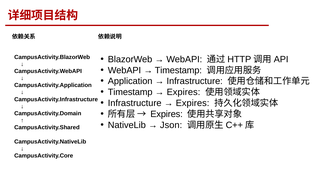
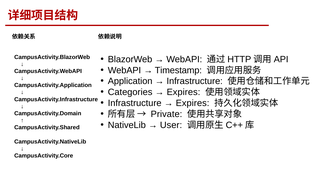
Timestamp: Timestamp -> Categories (130, 92)
Expires: Expires -> Private (166, 114)
Json: Json -> User (171, 125)
